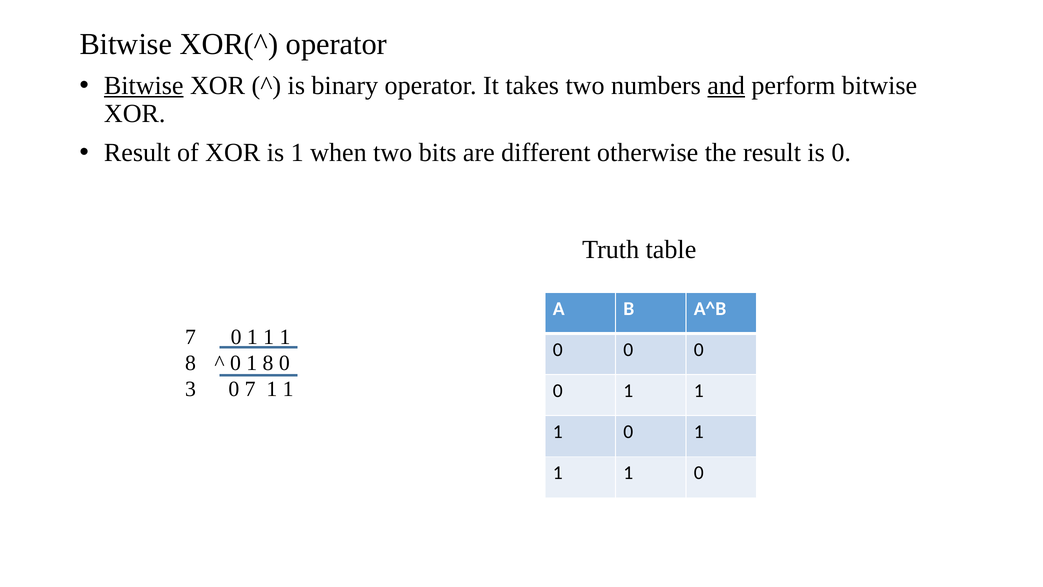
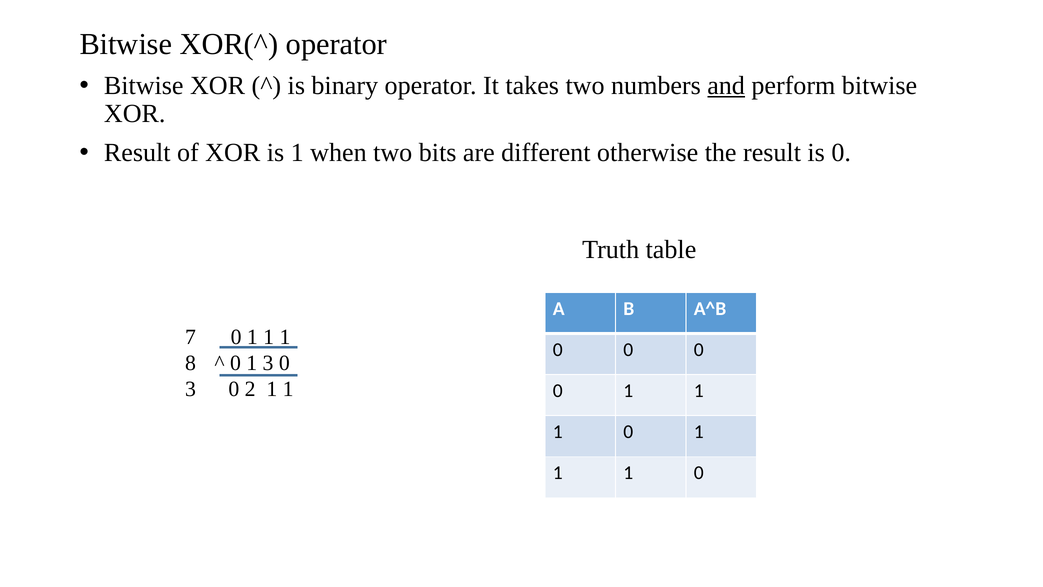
Bitwise underline: present -> none (144, 86)
0 1 8: 8 -> 3 (268, 363)
0 7: 7 -> 2 (250, 389)
